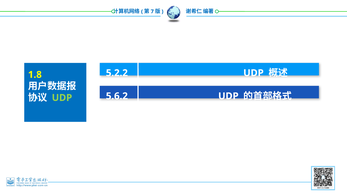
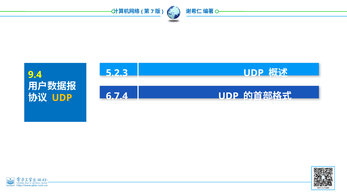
5.2.2: 5.2.2 -> 5.2.3 (117, 73)
1.8: 1.8 -> 9.4 (35, 75)
UDP colour: light green -> yellow (62, 98)
5.6.2: 5.6.2 -> 6.7.4 (117, 96)
